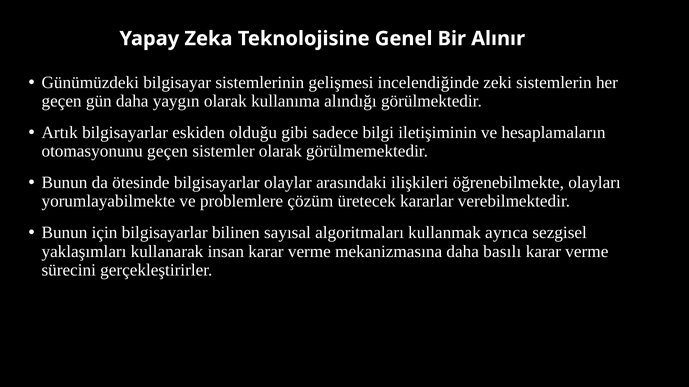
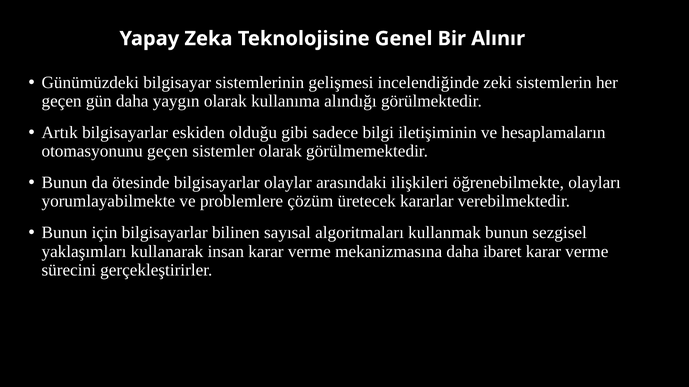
kullanmak ayrıca: ayrıca -> bunun (507, 233)
basılı: basılı -> ibaret (502, 252)
